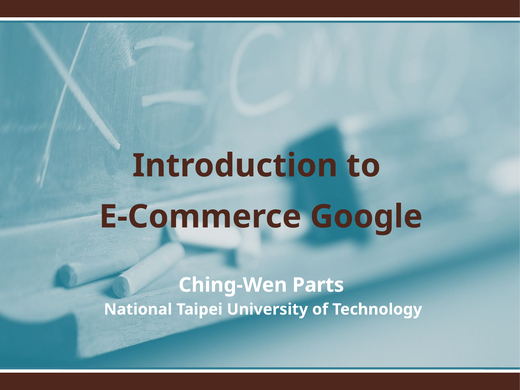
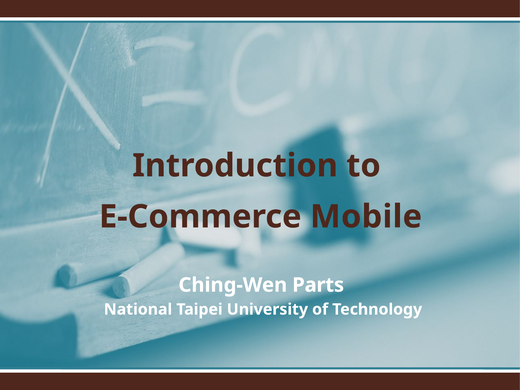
Google: Google -> Mobile (366, 217)
